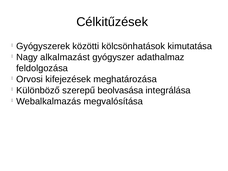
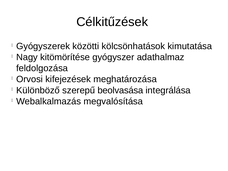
alkalmazást: alkalmazást -> kitömörítése (65, 57)
